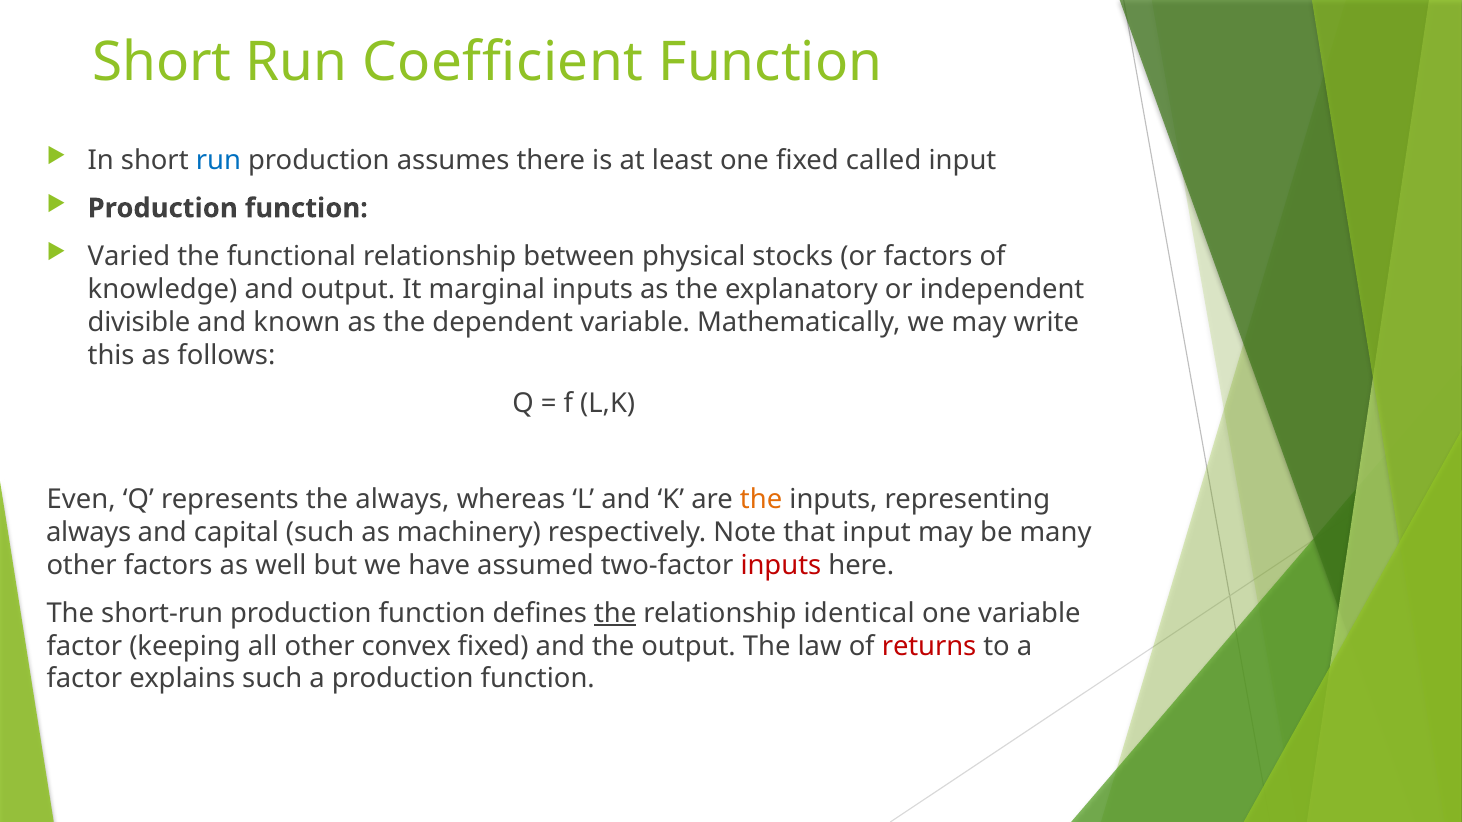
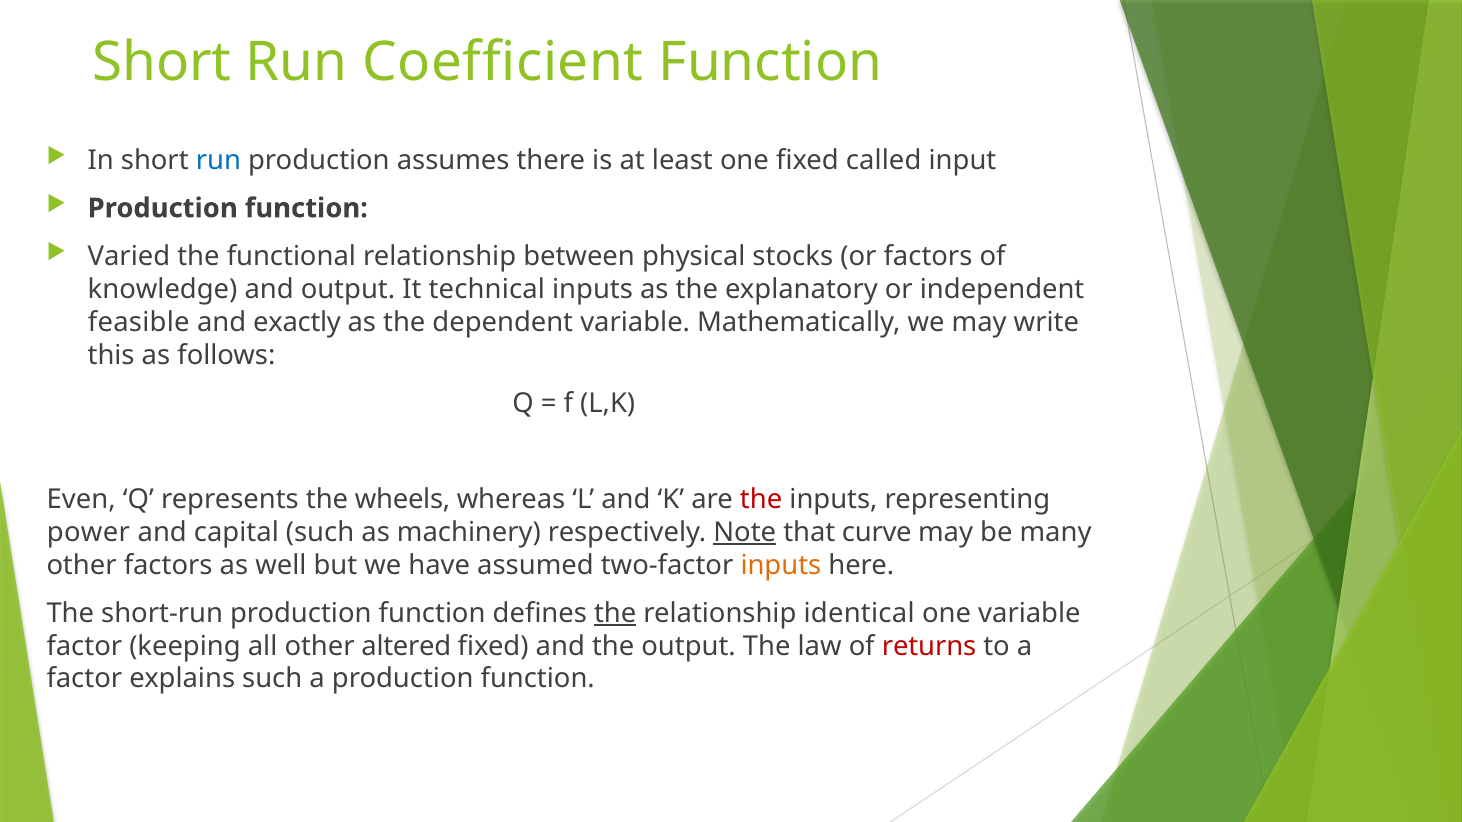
marginal: marginal -> technical (487, 289)
divisible: divisible -> feasible (139, 322)
known: known -> exactly (297, 322)
the always: always -> wheels (403, 500)
the colour: orange -> red (761, 500)
always: always -> power (88, 532)
Note underline: none -> present (745, 532)
that input: input -> curve (877, 532)
inputs colour: red -> orange (781, 565)
convex: convex -> altered (406, 646)
